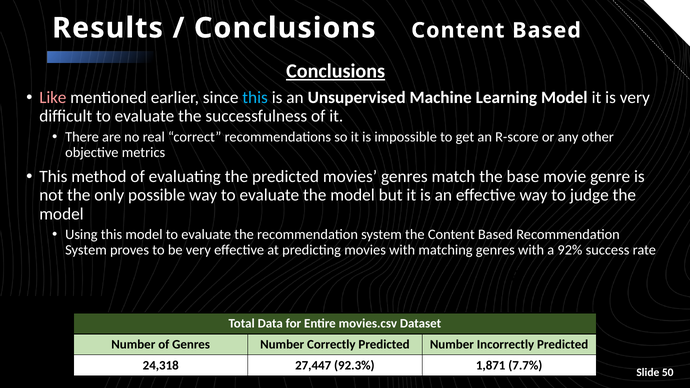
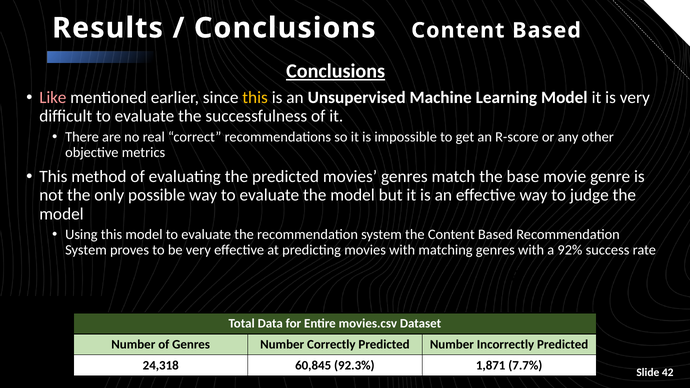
this colour: light blue -> yellow (255, 98)
27,447: 27,447 -> 60,845 (313, 366)
50: 50 -> 42 (668, 372)
